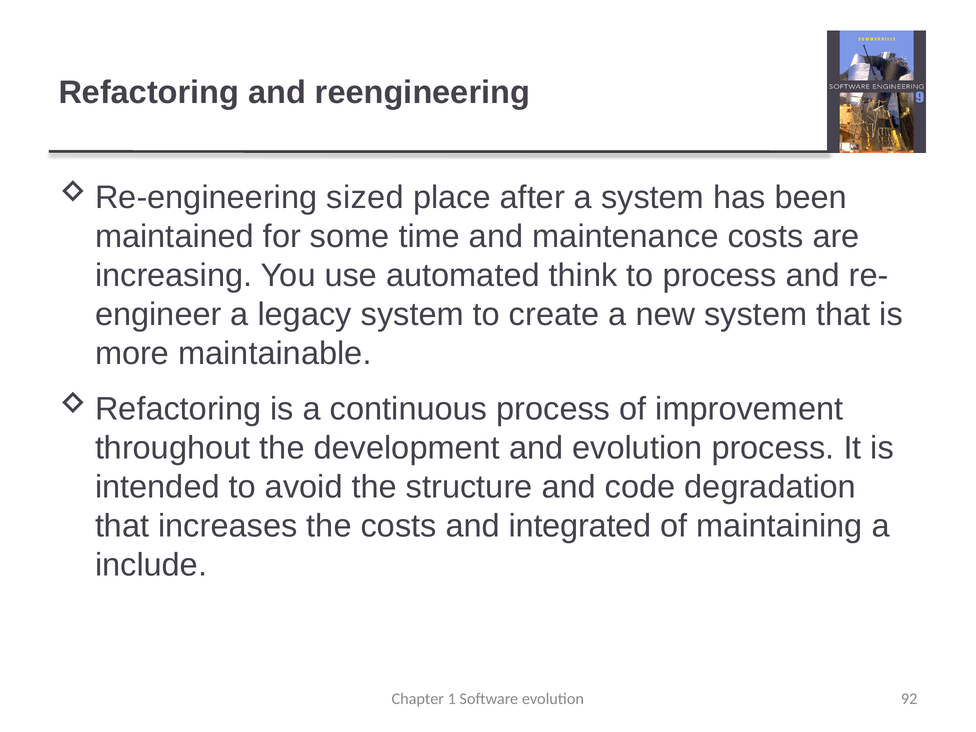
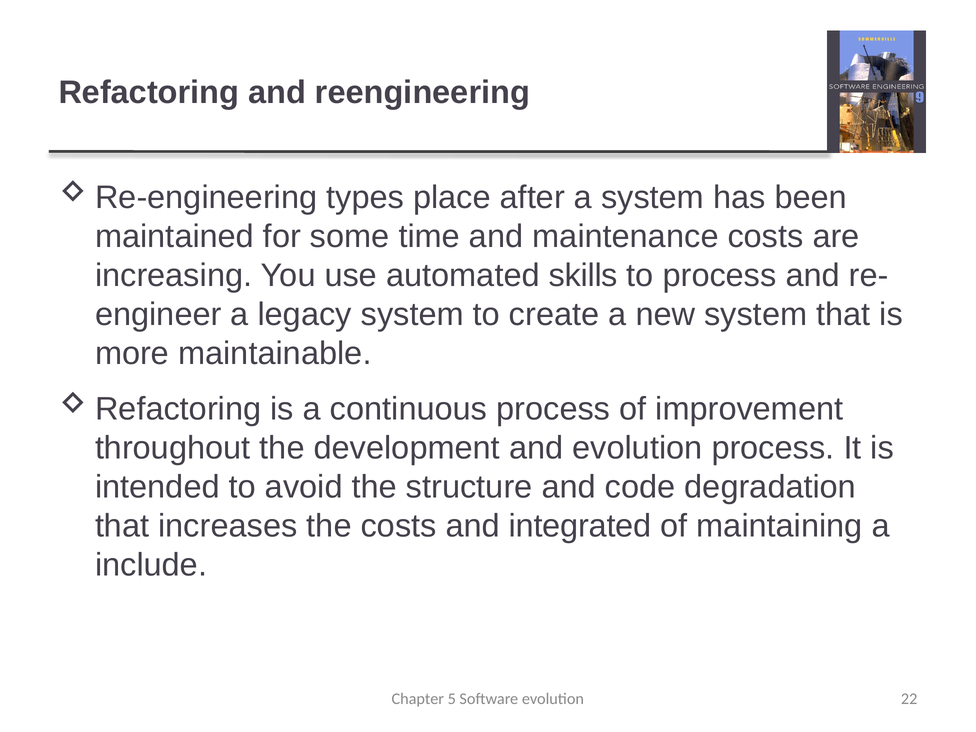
sized: sized -> types (365, 197)
think: think -> skills (583, 275)
1: 1 -> 5 (452, 699)
92: 92 -> 22 (909, 699)
